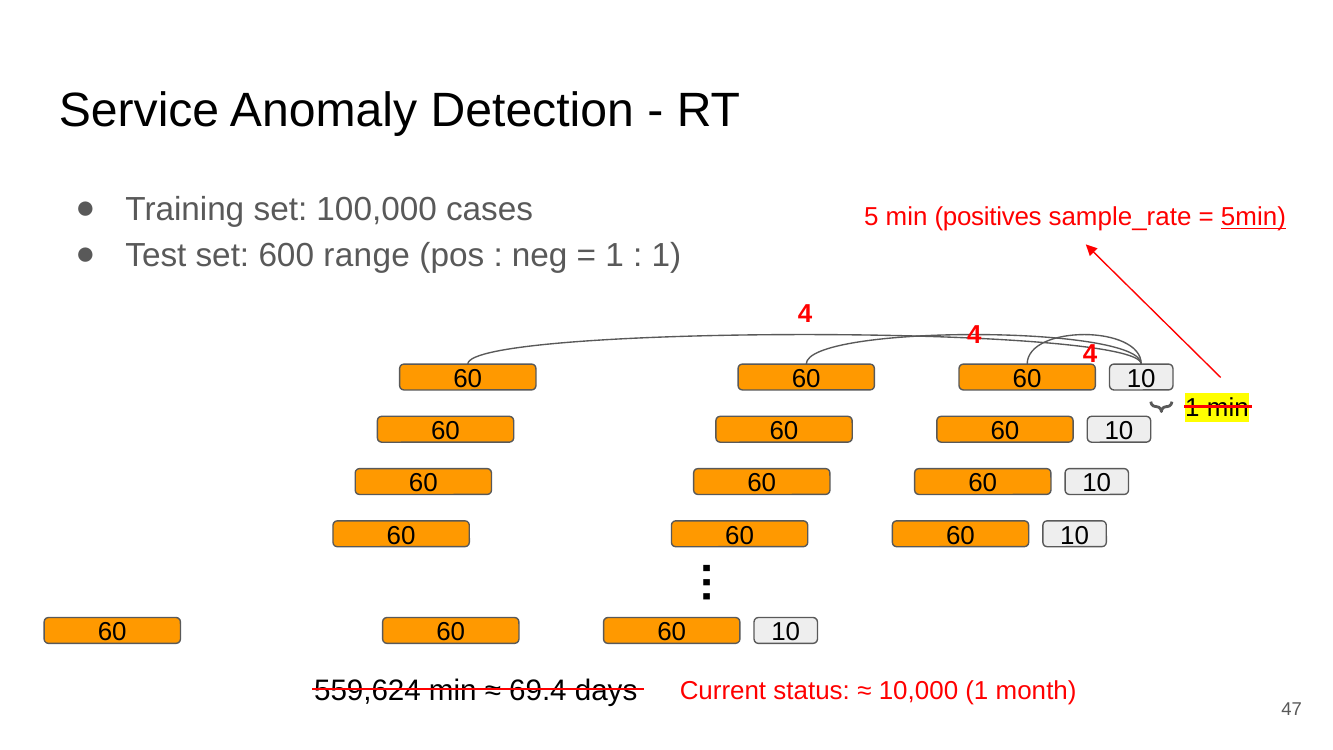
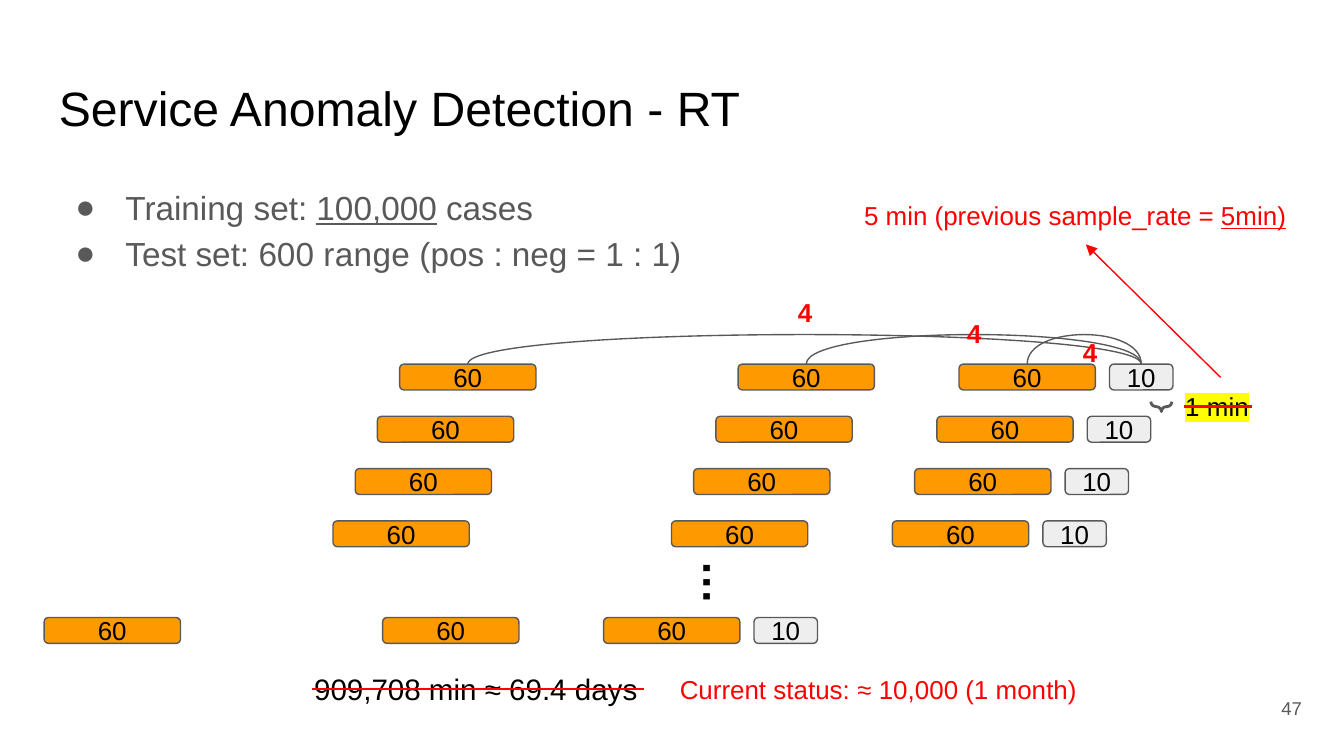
100,000 underline: none -> present (377, 210)
positives: positives -> previous (988, 217)
559,624: 559,624 -> 909,708 (367, 691)
